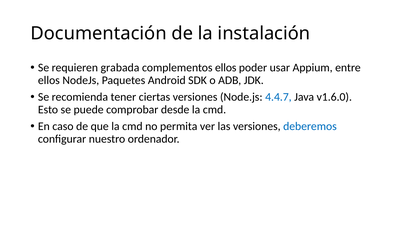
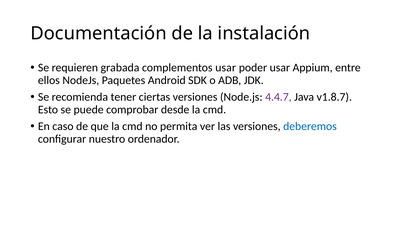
complementos ellos: ellos -> usar (226, 68)
4.4.7 colour: blue -> purple (278, 97)
v1.6.0: v1.6.0 -> v1.8.7 (334, 97)
